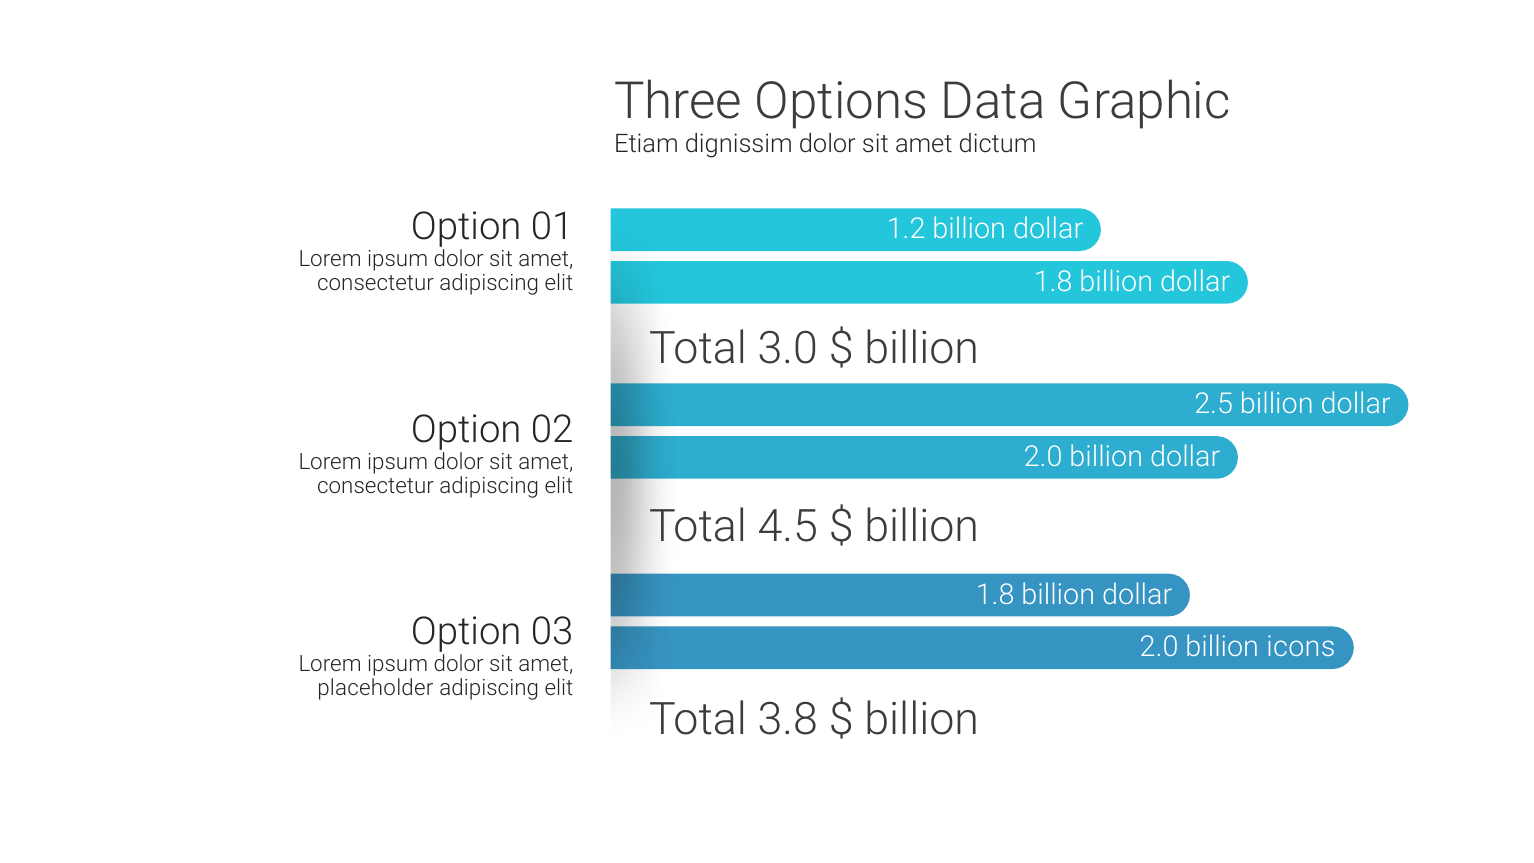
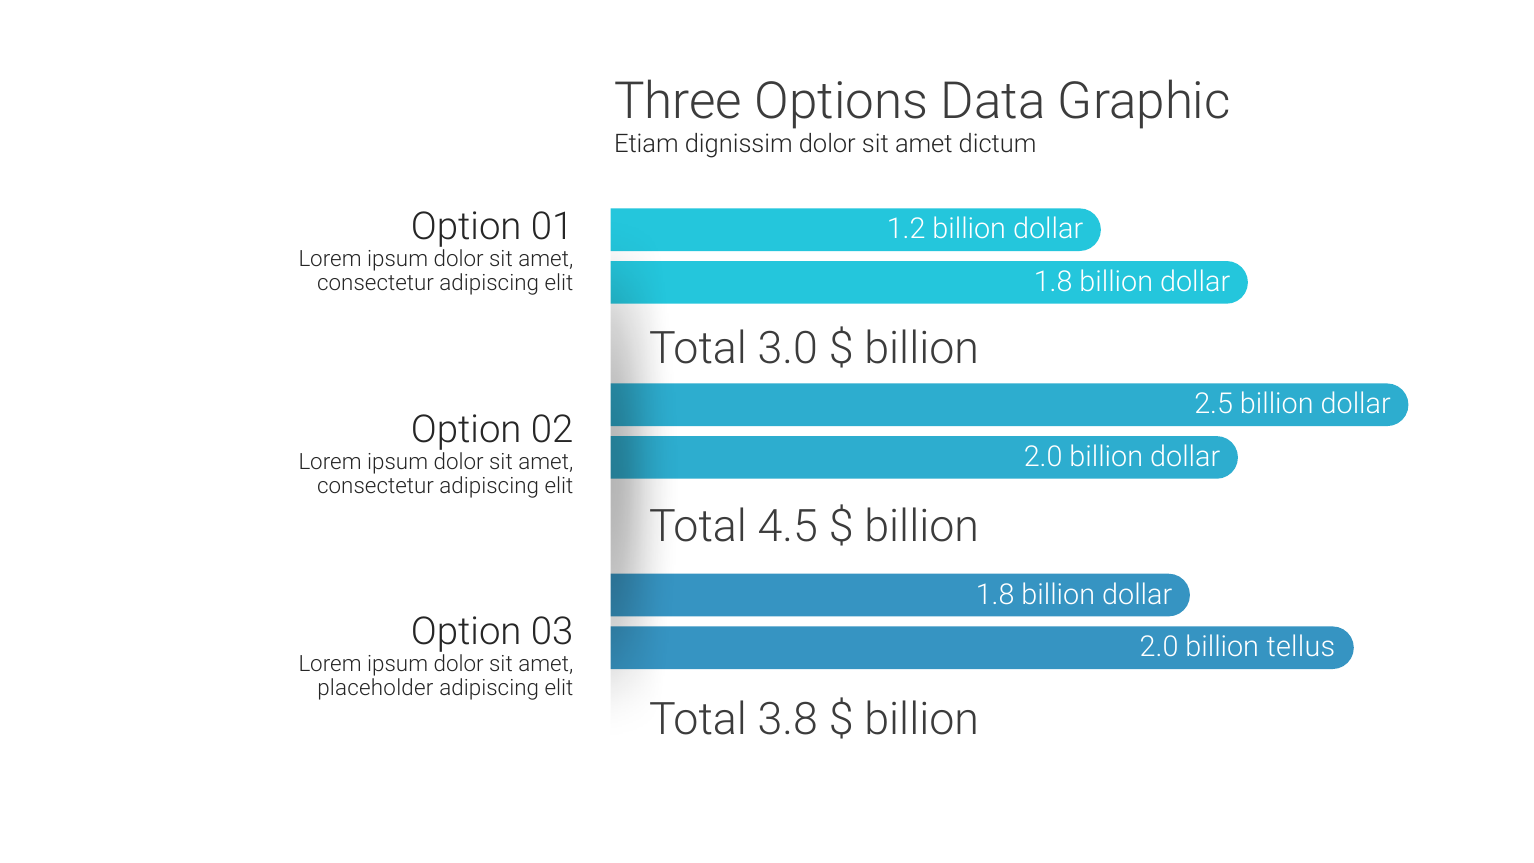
icons: icons -> tellus (1301, 647)
